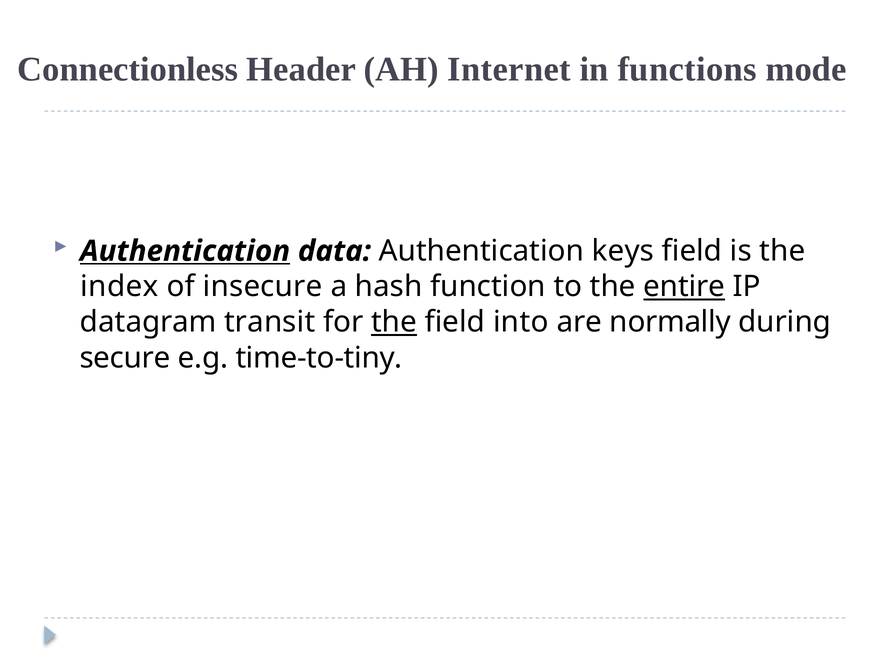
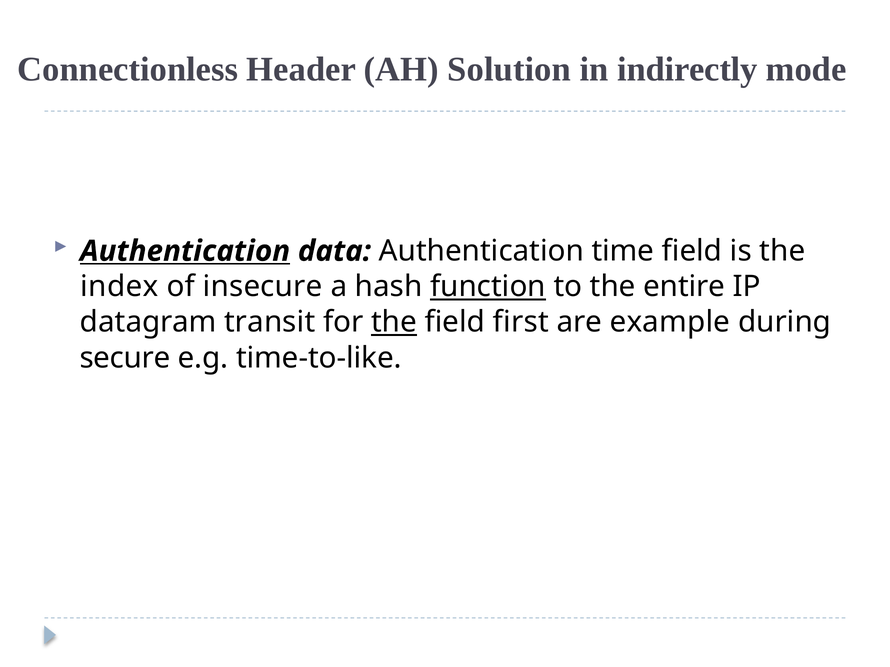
Internet: Internet -> Solution (509, 69)
functions: functions -> indirectly (687, 69)
keys: keys -> time (623, 251)
function underline: none -> present (488, 287)
entire underline: present -> none (684, 287)
into: into -> first (521, 322)
normally: normally -> example (670, 322)
time-to-tiny: time-to-tiny -> time-to-like (319, 358)
